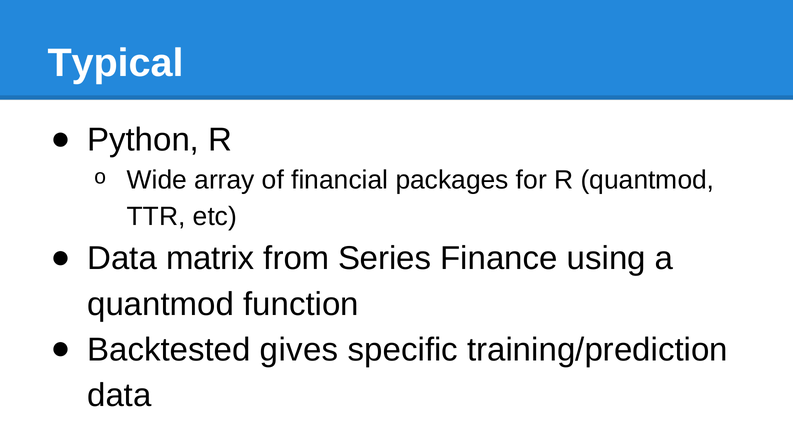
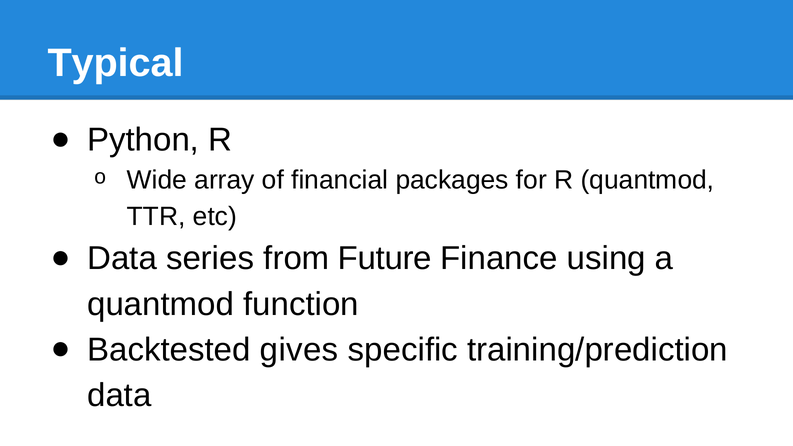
matrix: matrix -> series (210, 259)
Series: Series -> Future (385, 259)
